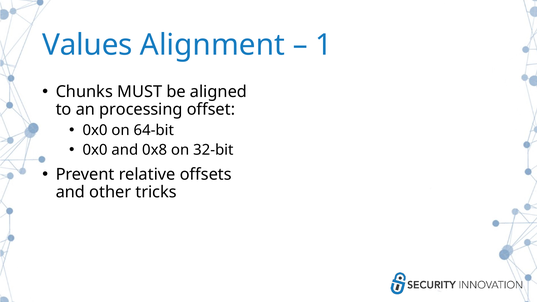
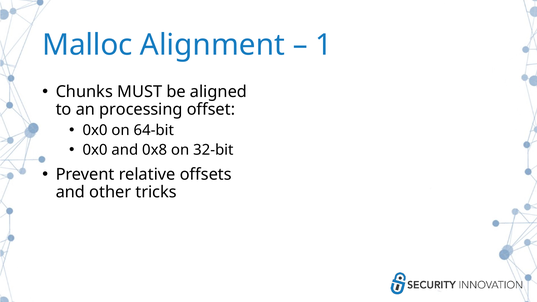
Values: Values -> Malloc (87, 45)
